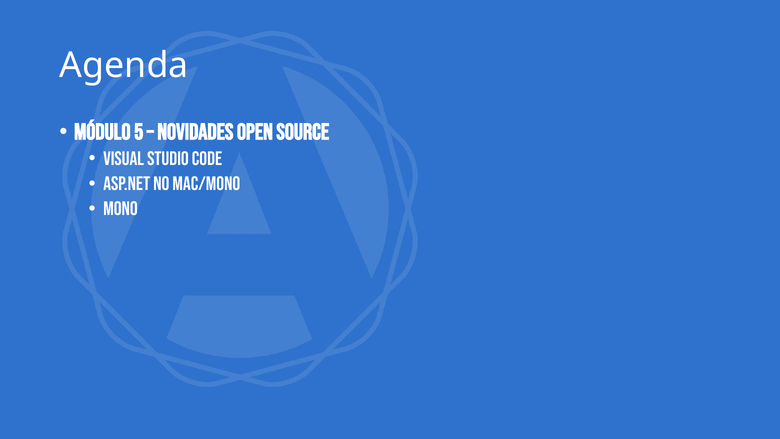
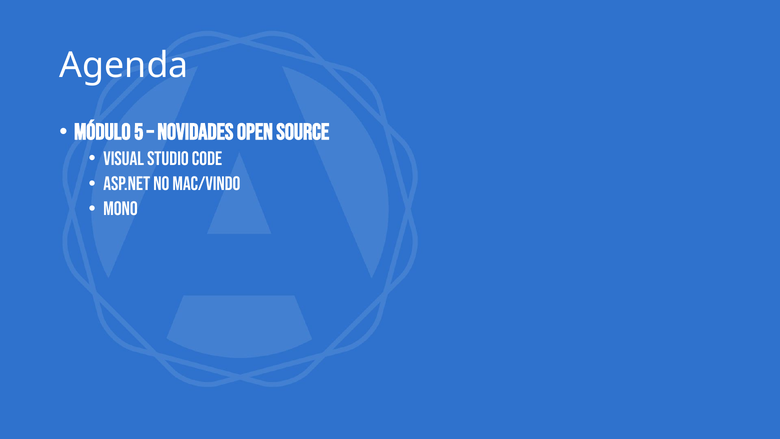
mac/Mono: mac/Mono -> mac/Vindo (206, 184)
